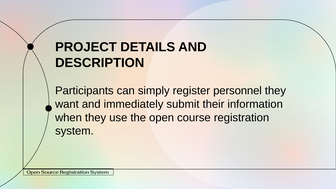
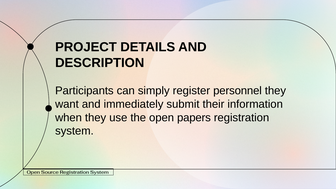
course: course -> papers (194, 118)
